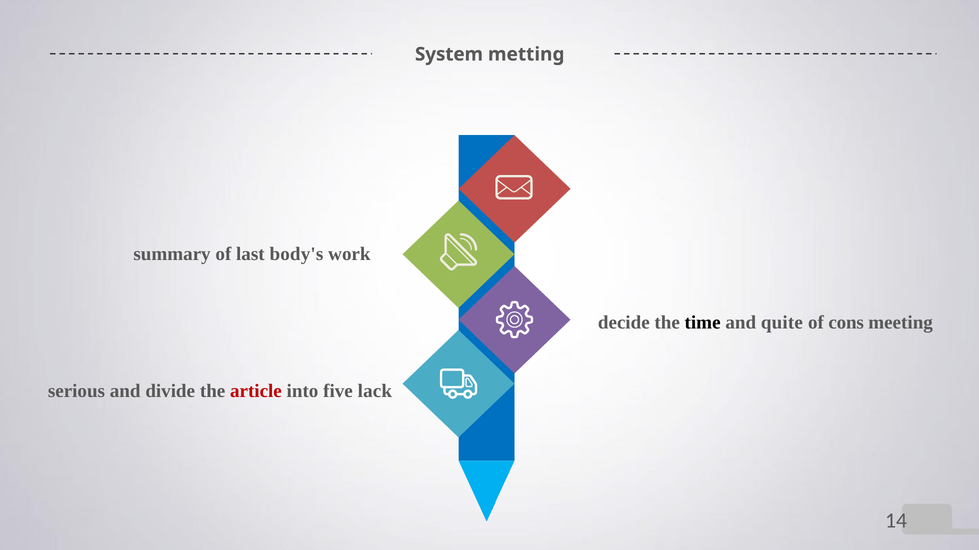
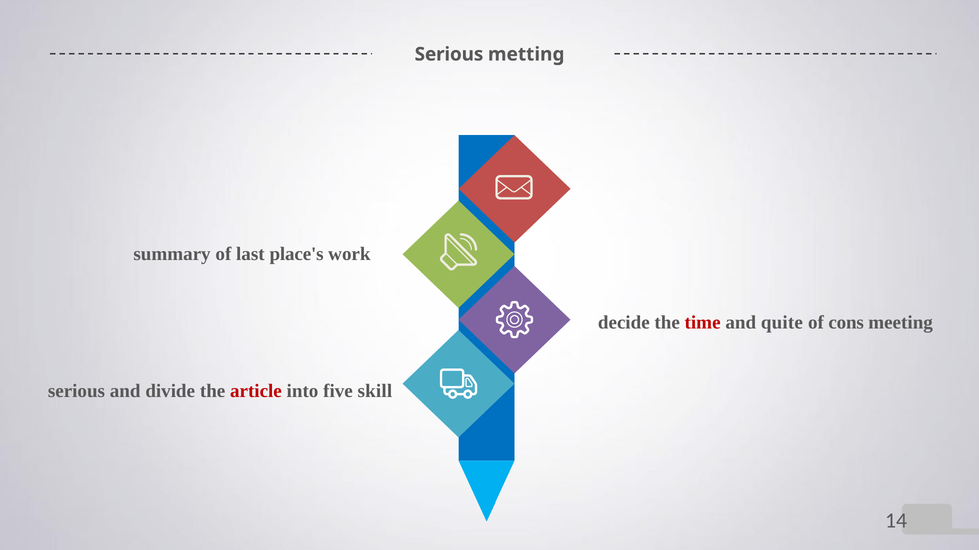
System: System -> Serious (449, 54)
body's: body's -> place's (297, 254)
time colour: black -> red (703, 323)
lack: lack -> skill (375, 391)
